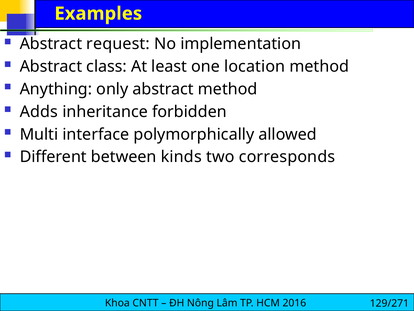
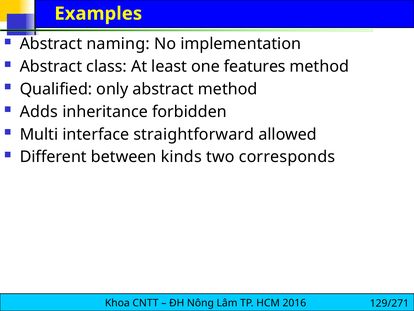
request: request -> naming (118, 44)
location: location -> features (255, 66)
Anything: Anything -> Qualified (56, 89)
polymorphically: polymorphically -> straightforward (194, 134)
